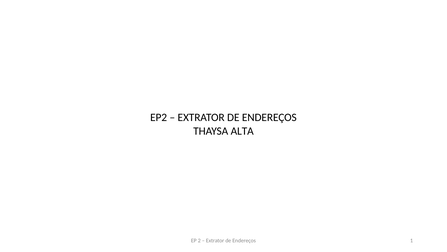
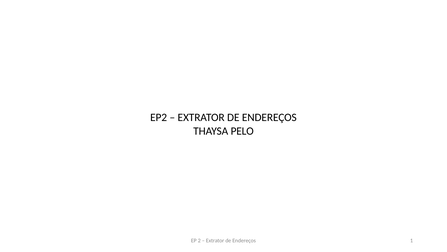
ALTA: ALTA -> PELO (242, 131)
